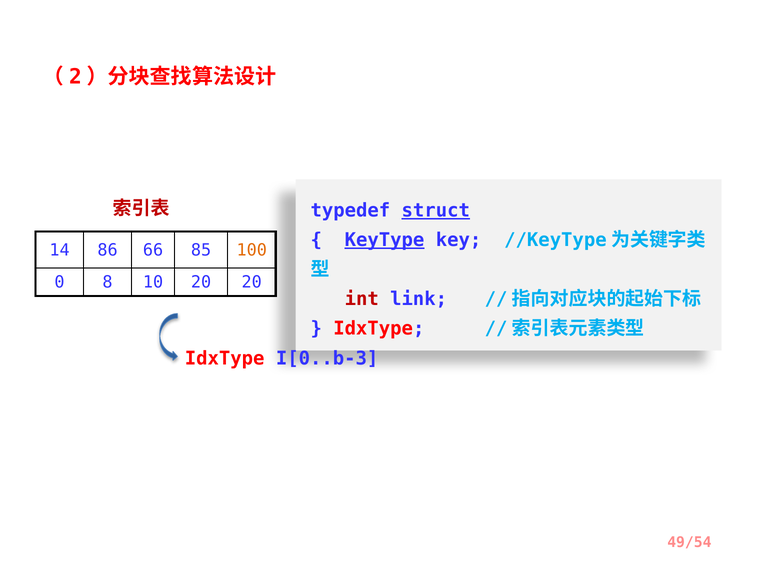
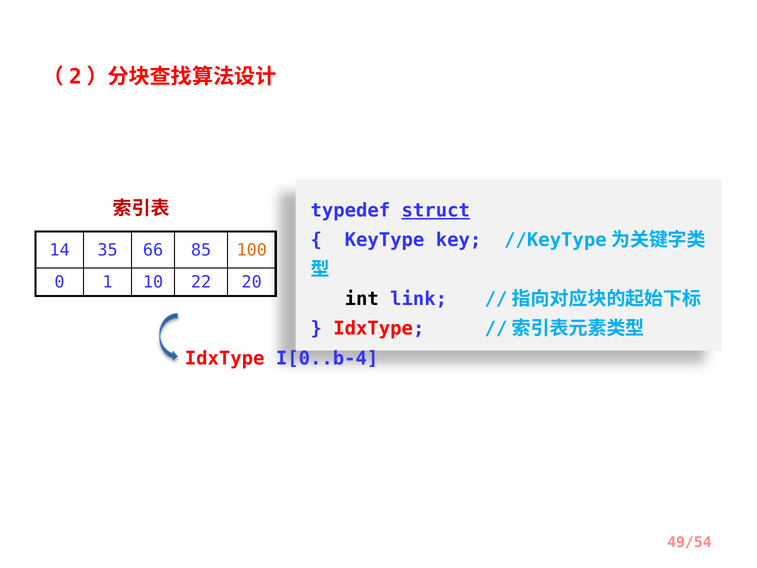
KeyType underline: present -> none (385, 240)
86: 86 -> 35 (108, 250)
8: 8 -> 1 (108, 282)
10 20: 20 -> 22 (201, 282)
int colour: red -> black (362, 299)
I[0..b-3: I[0..b-3 -> I[0..b-4 (327, 358)
